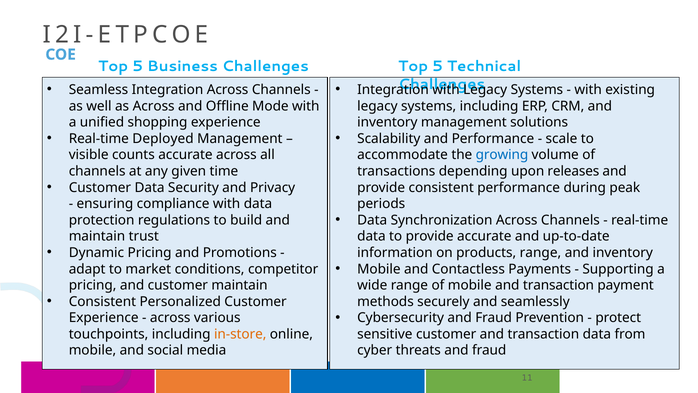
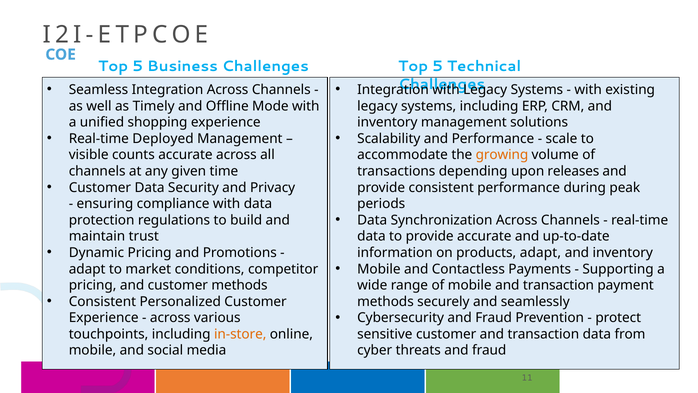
as Across: Across -> Timely (154, 106)
growing colour: blue -> orange (502, 155)
products range: range -> adapt (540, 252)
customer maintain: maintain -> methods (240, 285)
